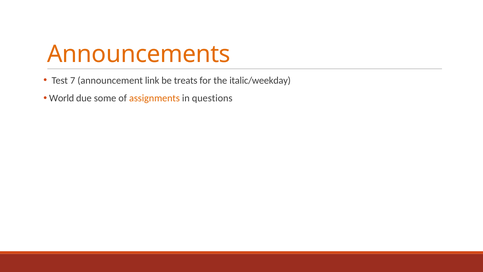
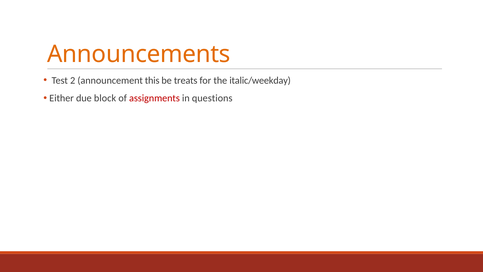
7: 7 -> 2 (73, 80)
link: link -> this (152, 80)
World: World -> Either (62, 98)
some: some -> block (105, 98)
assignments colour: orange -> red (154, 98)
